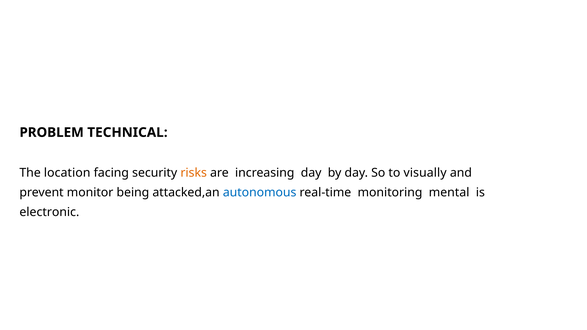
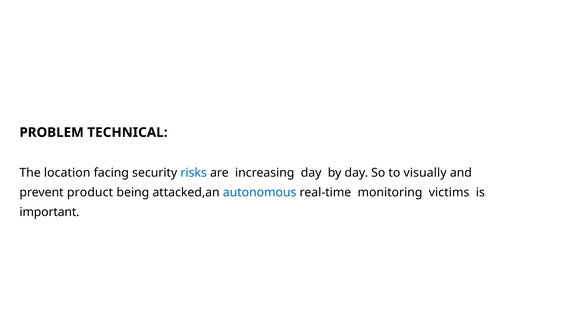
risks colour: orange -> blue (194, 173)
monitor: monitor -> product (90, 193)
mental: mental -> victims (449, 193)
electronic: electronic -> important (49, 212)
